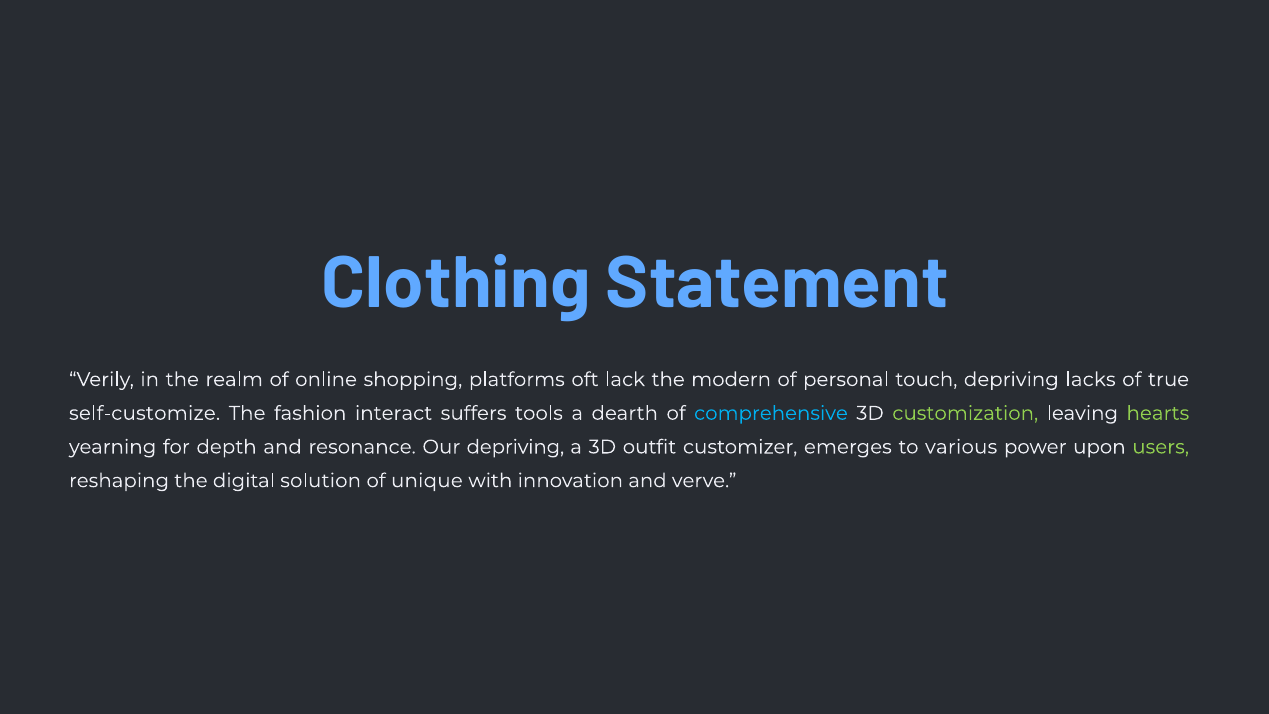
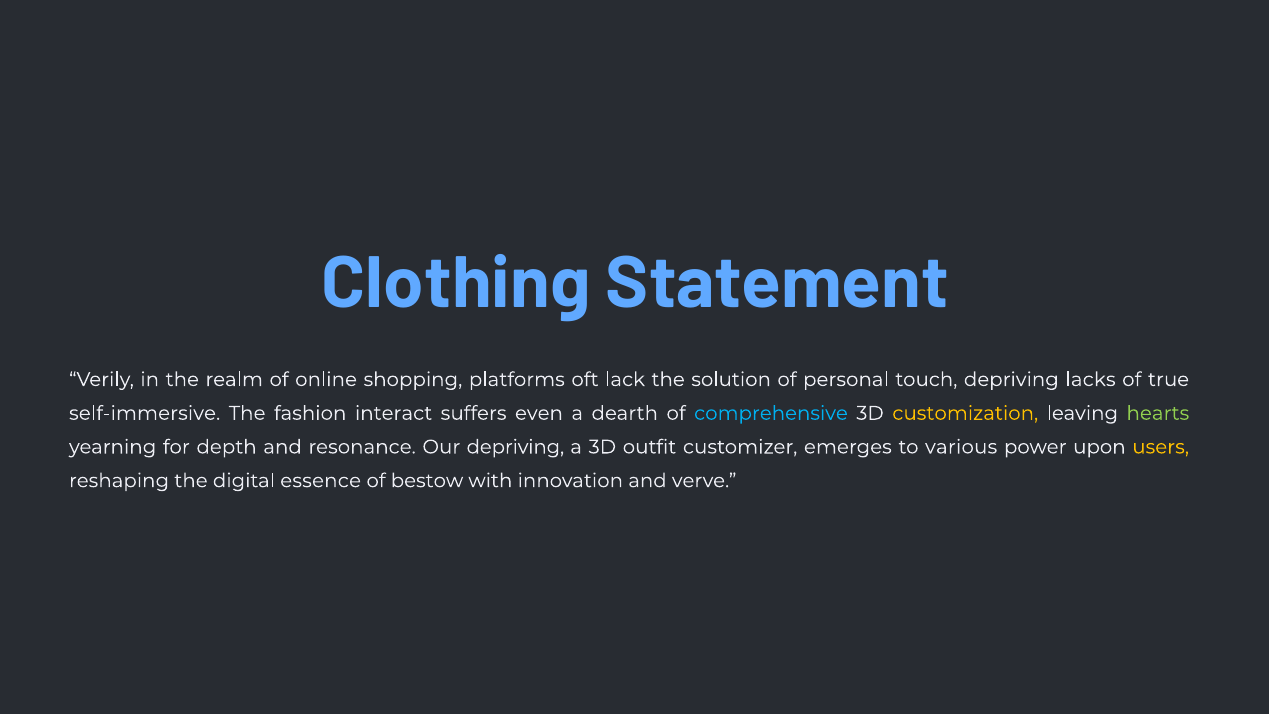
modern: modern -> solution (731, 379)
self-customize: self-customize -> self-immersive (145, 413)
tools: tools -> even (539, 413)
customization colour: light green -> yellow (965, 413)
users colour: light green -> yellow (1161, 447)
solution: solution -> essence (321, 481)
unique: unique -> bestow (427, 481)
